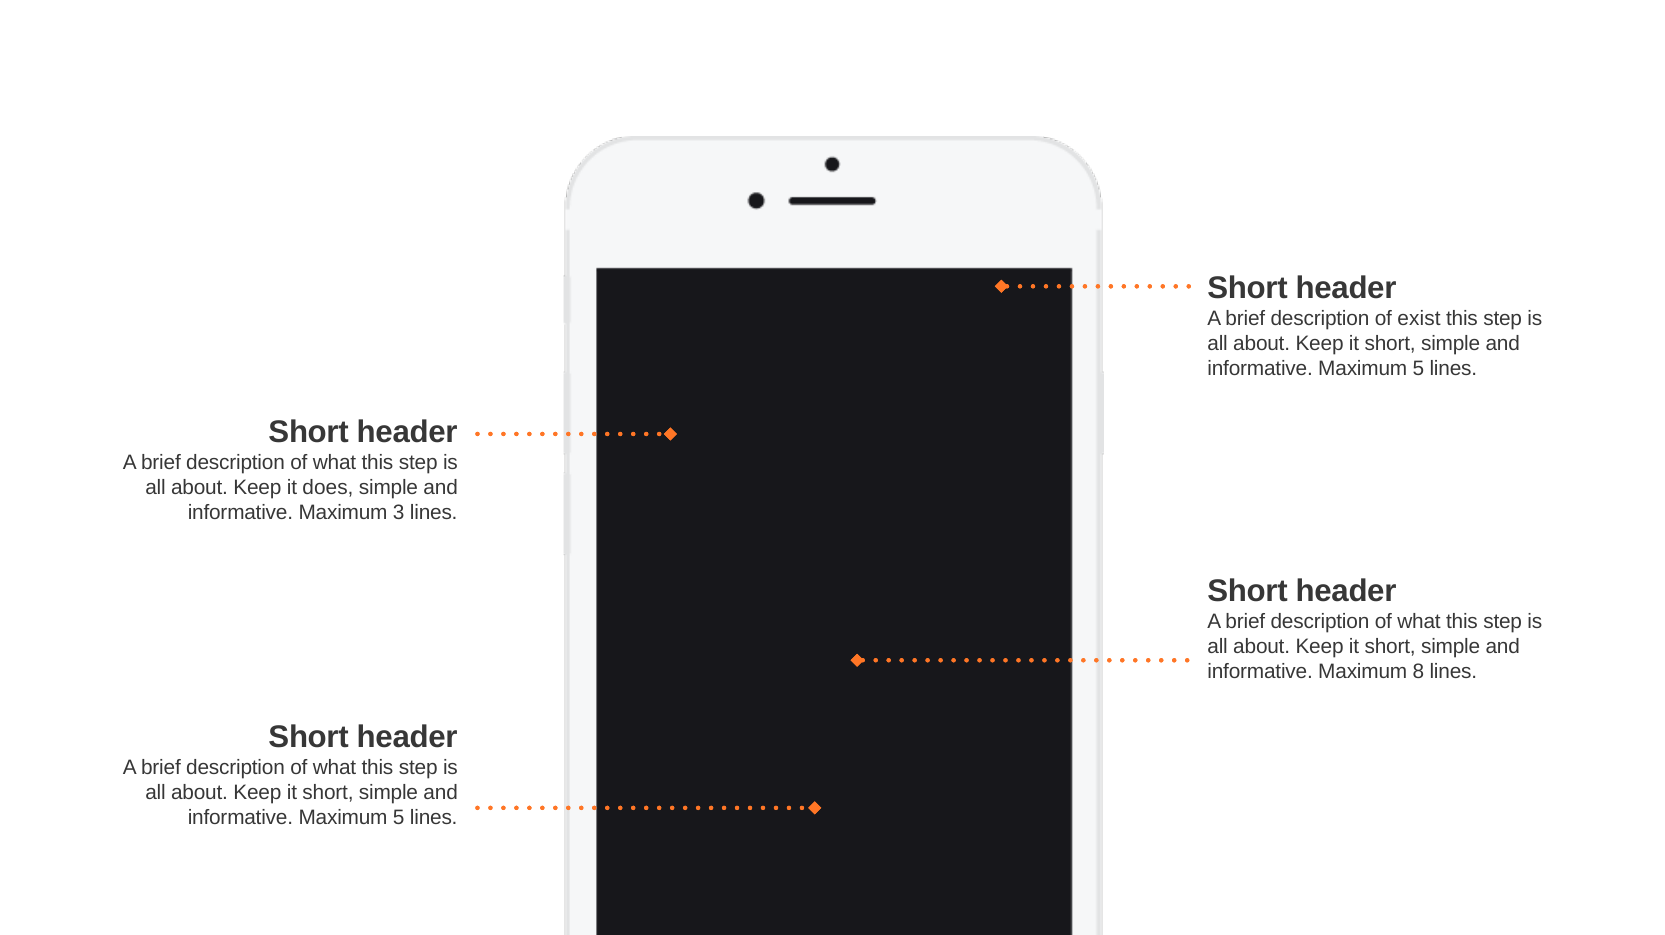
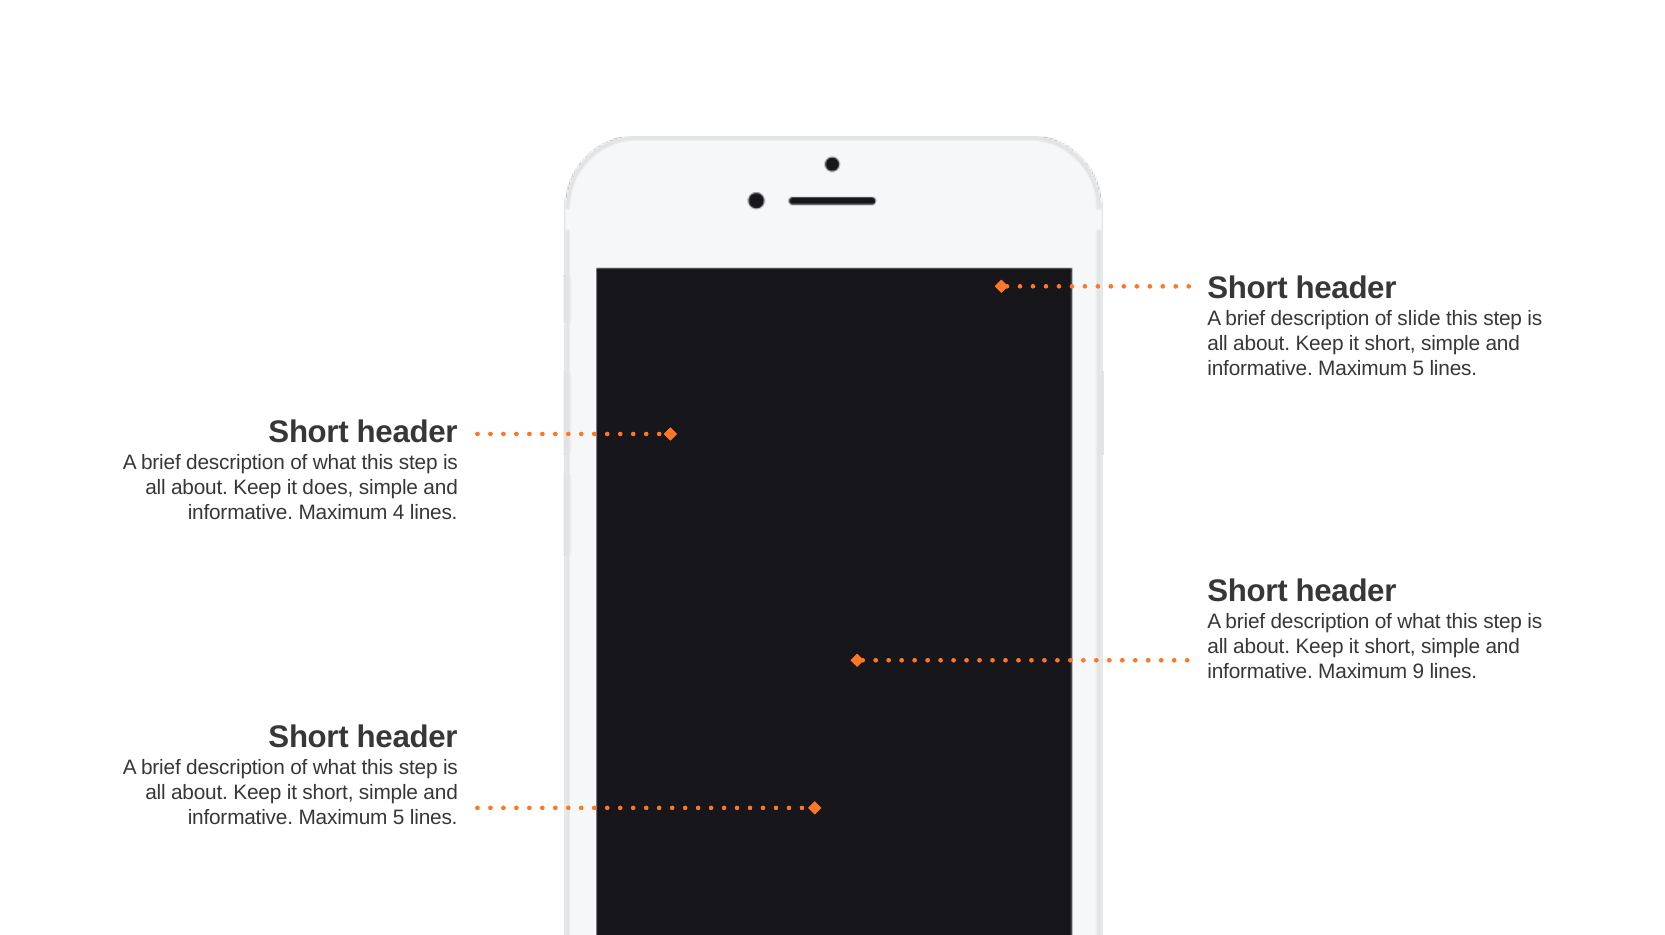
exist: exist -> slide (1419, 318)
3: 3 -> 4 (399, 513)
8: 8 -> 9 (1418, 671)
